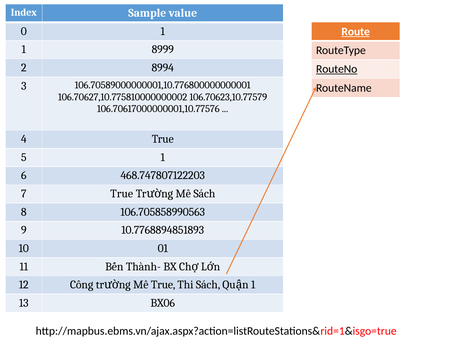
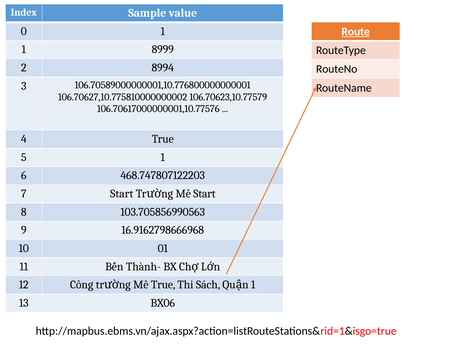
RouteNo underline: present -> none (337, 69)
7 True: True -> Start (122, 193)
Mê Sách: Sách -> Start (204, 193)
106.705858990563: 106.705858990563 -> 103.705856990563 (163, 212)
10.7768894851893: 10.7768894851893 -> 16.9162798666968 (163, 230)
